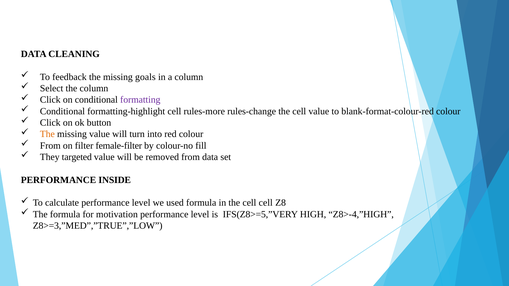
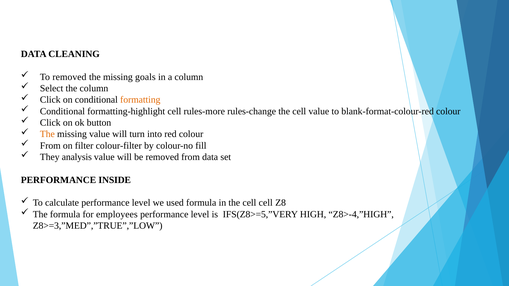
To feedback: feedback -> removed (69, 77)
formatting colour: purple -> orange (140, 100)
female-filter: female-filter -> colour-filter (119, 146)
targeted: targeted -> analysis (77, 157)
motivation: motivation -> employees (117, 214)
